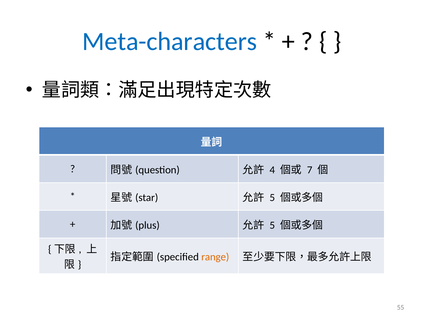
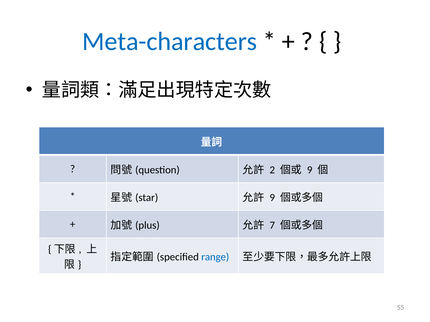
4: 4 -> 2 (272, 170)
7: 7 -> 9 (310, 170)
5: 5 -> 9 (272, 198)
5: 5 -> 7 (272, 226)
range colour: orange -> blue (215, 257)
